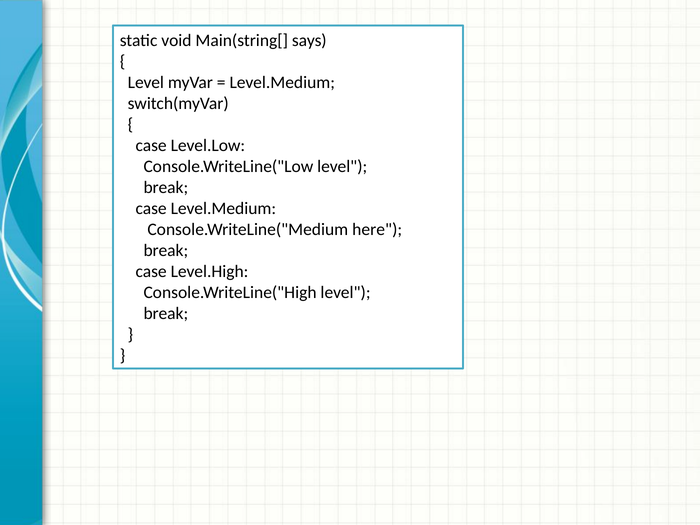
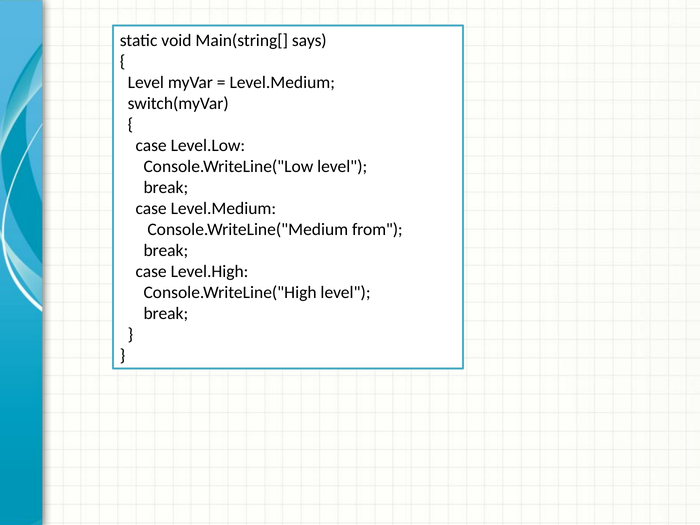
here: here -> from (377, 230)
